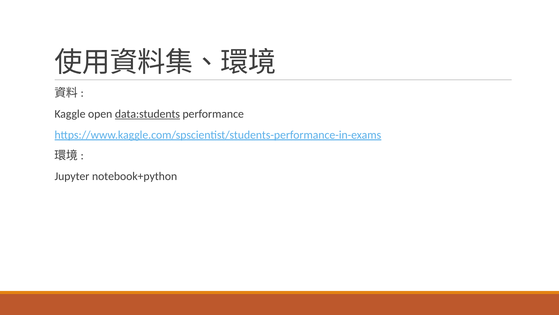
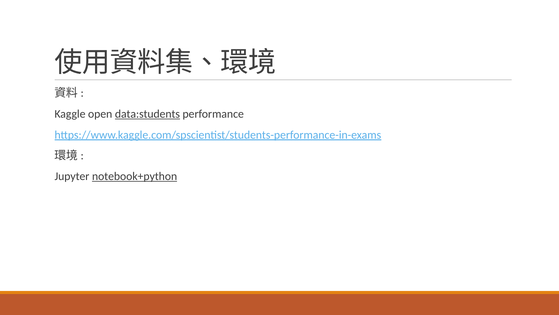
notebook+python underline: none -> present (135, 176)
